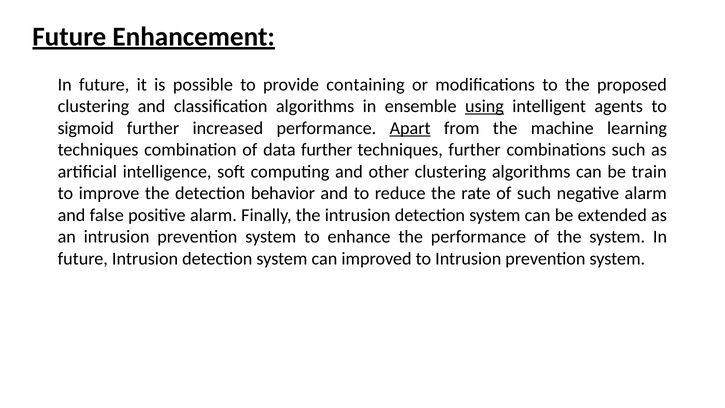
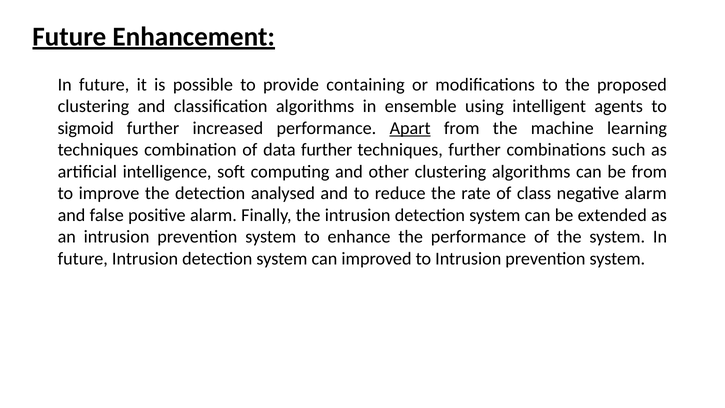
using underline: present -> none (484, 106)
be train: train -> from (649, 172)
behavior: behavior -> analysed (283, 193)
of such: such -> class (534, 193)
